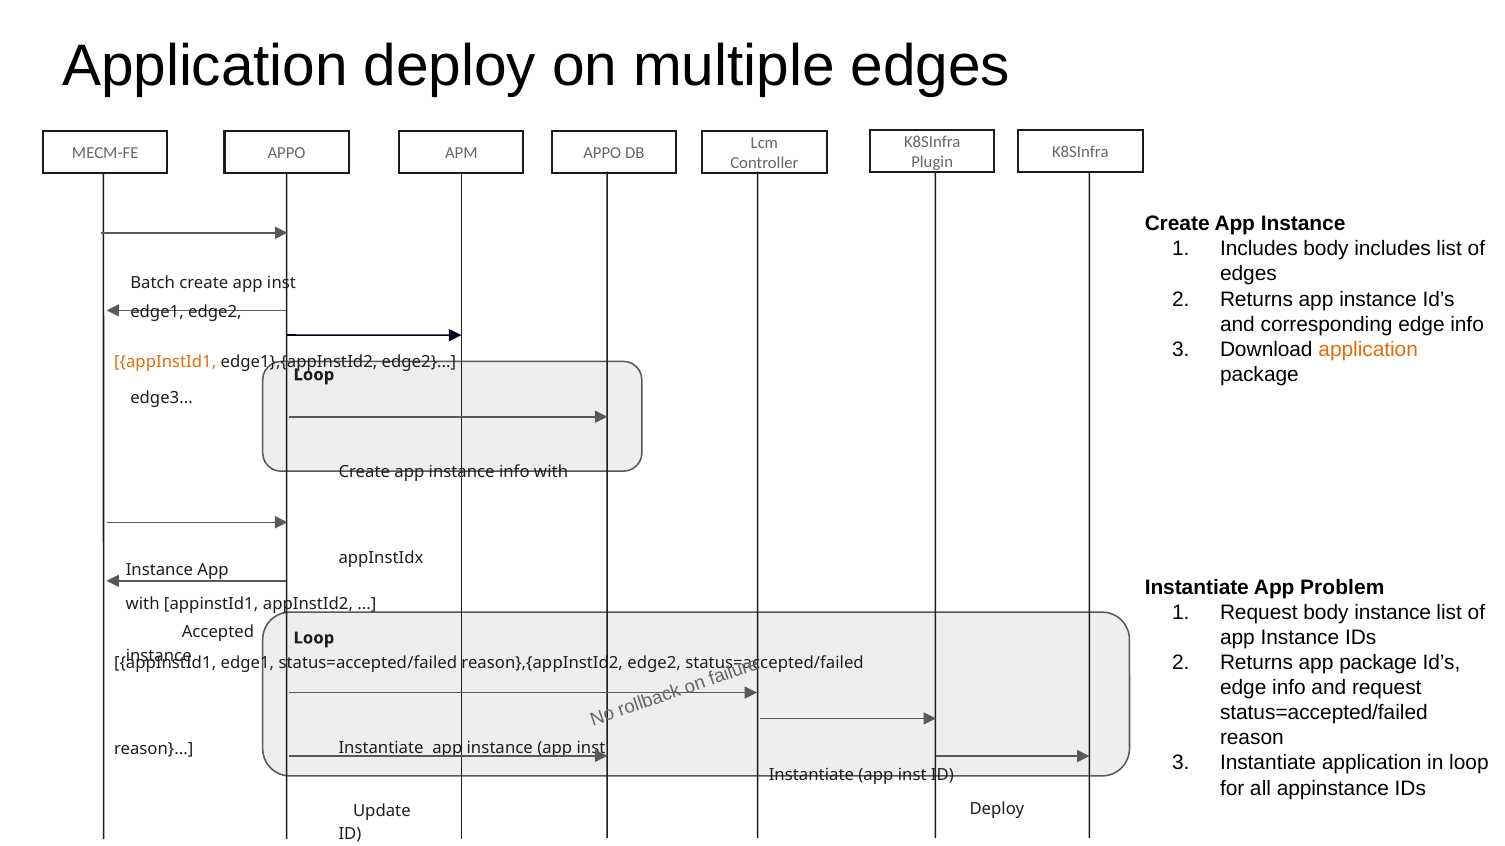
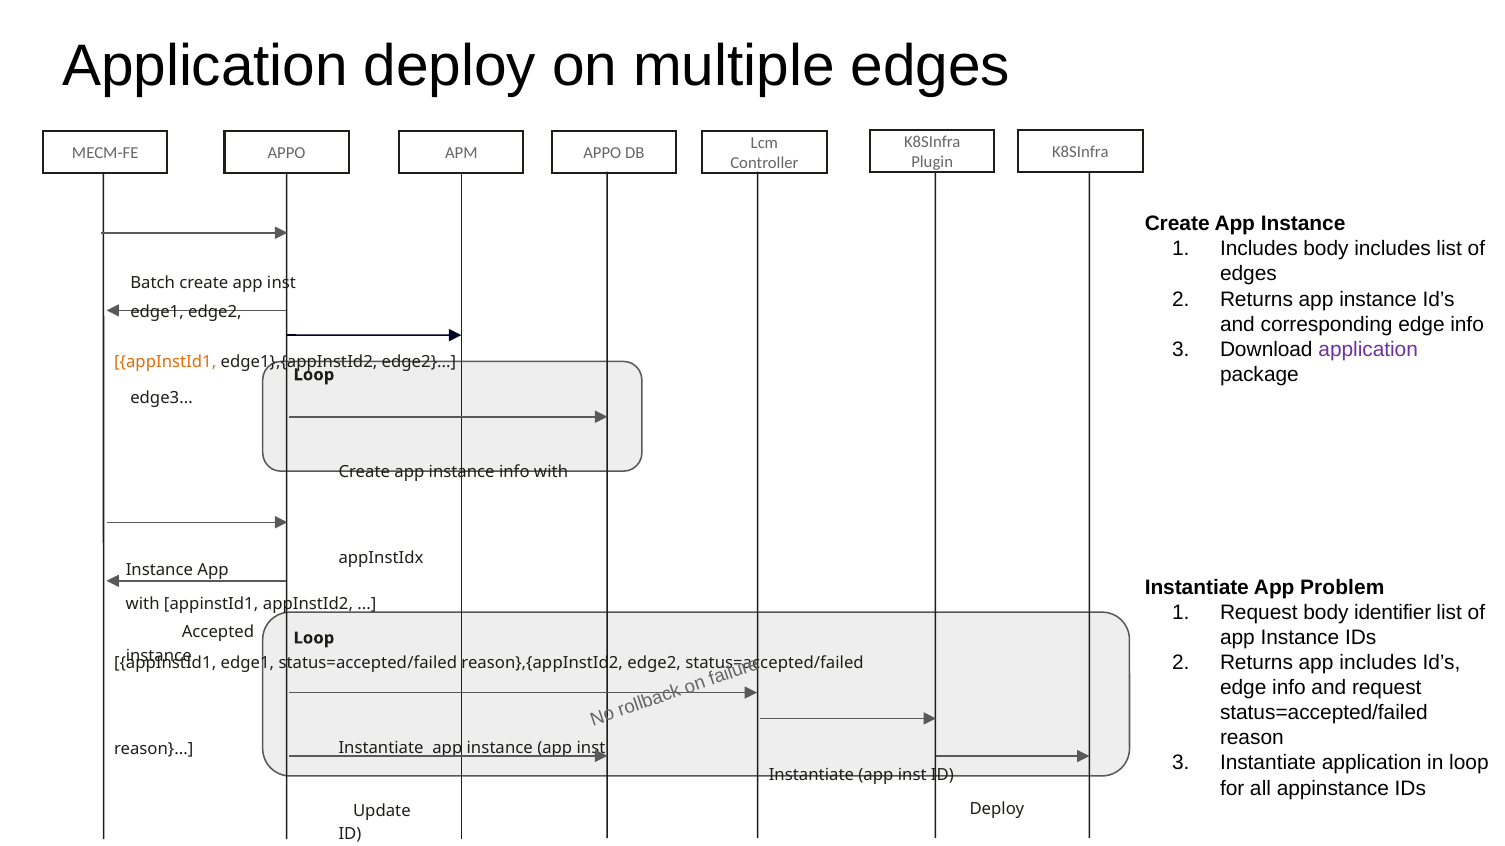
application colour: orange -> purple (1368, 350)
body instance: instance -> identifier (1393, 613)
app package: package -> includes (1378, 663)
